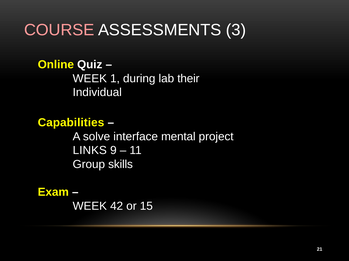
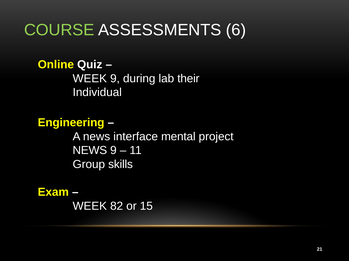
COURSE colour: pink -> light green (59, 30)
3: 3 -> 6 (236, 30)
WEEK 1: 1 -> 9 (115, 79)
Capabilities: Capabilities -> Engineering (71, 123)
A solve: solve -> news (97, 137)
LINKS: LINKS -> NEWS (90, 151)
42: 42 -> 82 (117, 207)
